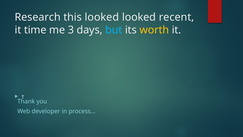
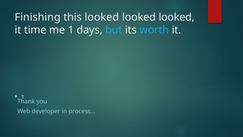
Research: Research -> Finishing (38, 17)
recent: recent -> looked (177, 17)
3: 3 -> 1 (71, 30)
worth colour: yellow -> light blue (154, 30)
